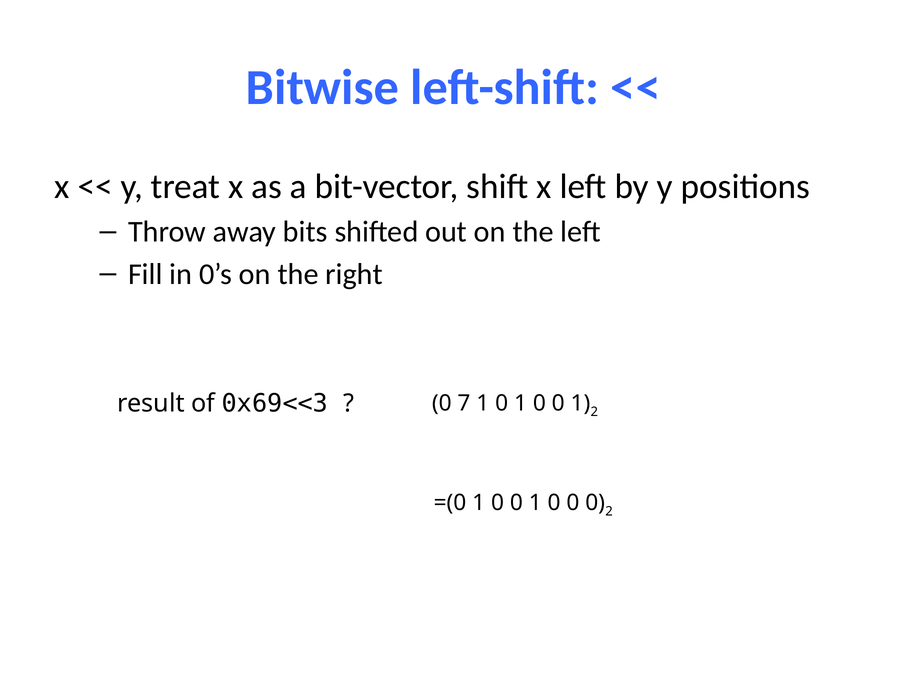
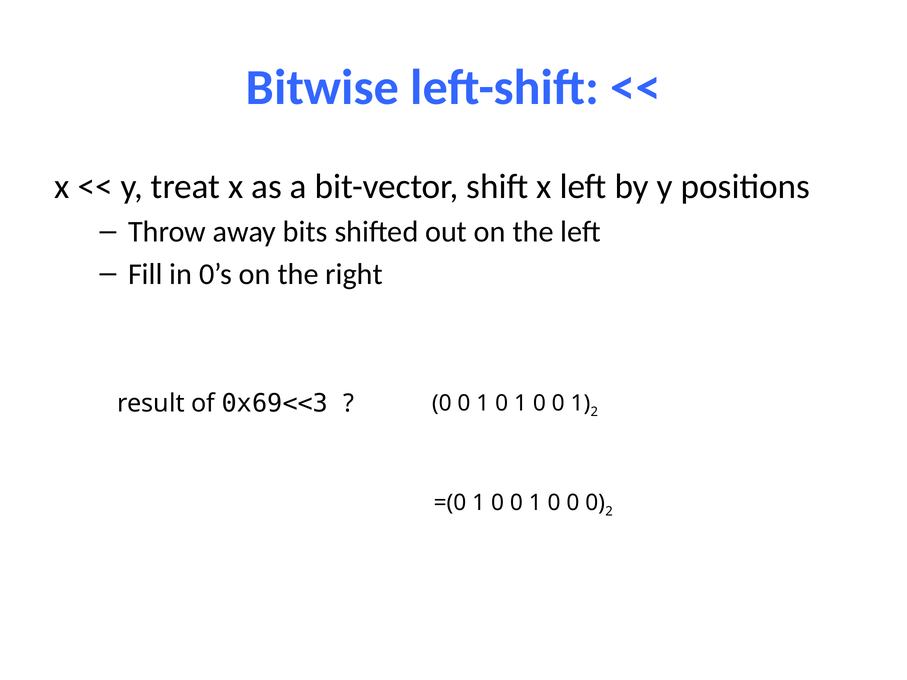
7: 7 -> 0 (464, 403)
